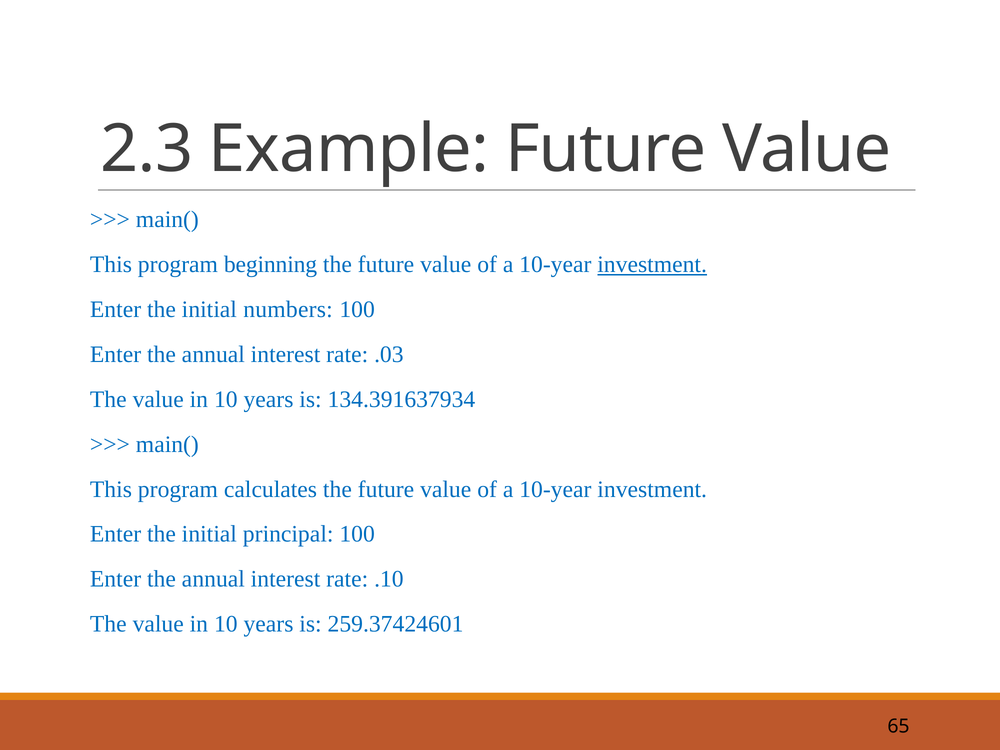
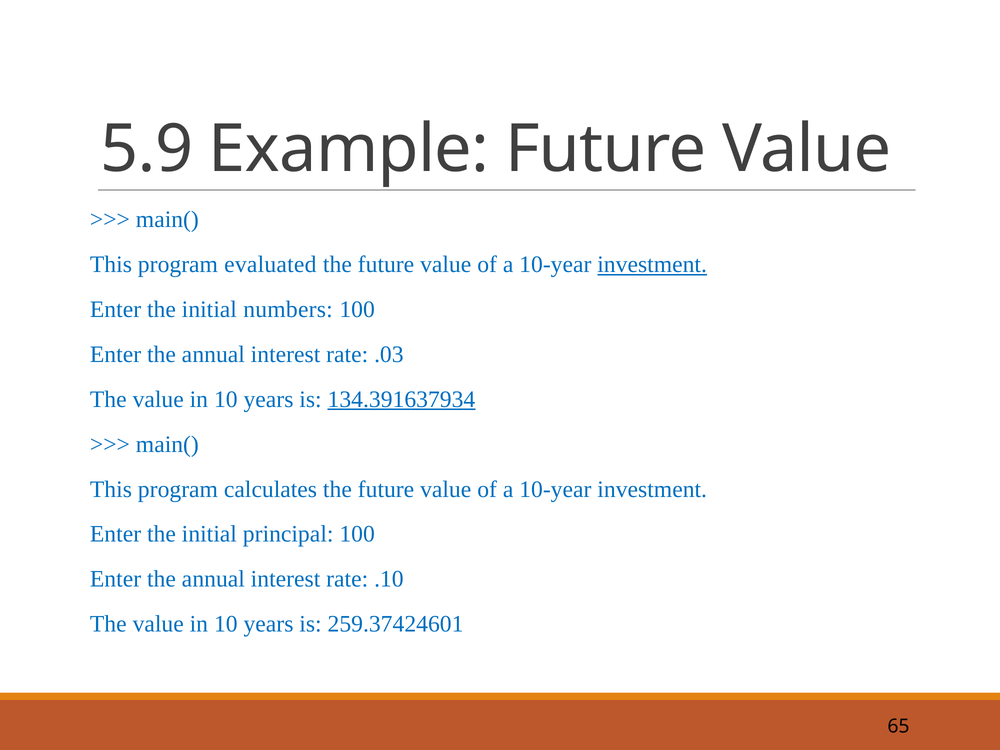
2.3: 2.3 -> 5.9 (147, 149)
beginning: beginning -> evaluated (270, 264)
134.391637934 underline: none -> present (401, 399)
